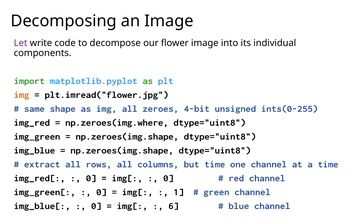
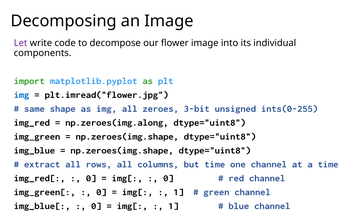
img colour: orange -> blue (22, 95)
4-bit: 4-bit -> 3-bit (197, 108)
np.zeroes(img.where: np.zeroes(img.where -> np.zeroes(img.along (117, 122)
6: 6 -> 1 (174, 205)
